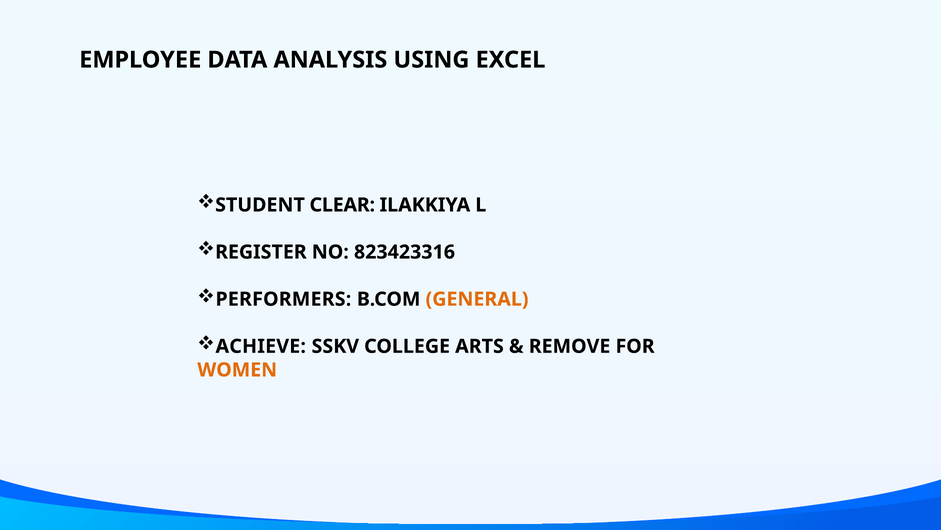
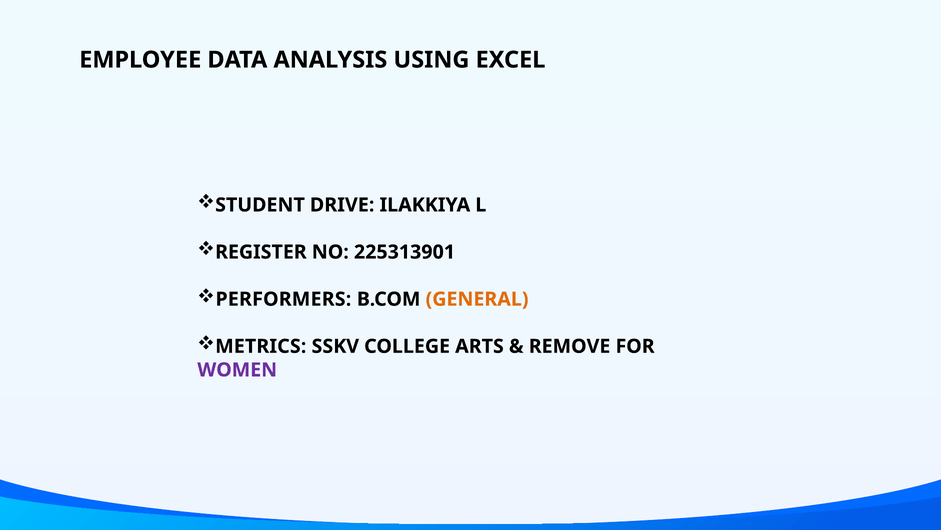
CLEAR: CLEAR -> DRIVE (342, 205)
823423316: 823423316 -> 225313901 (404, 252)
ACHIEVE: ACHIEVE -> METRICS (261, 346)
WOMEN colour: orange -> purple (237, 369)
